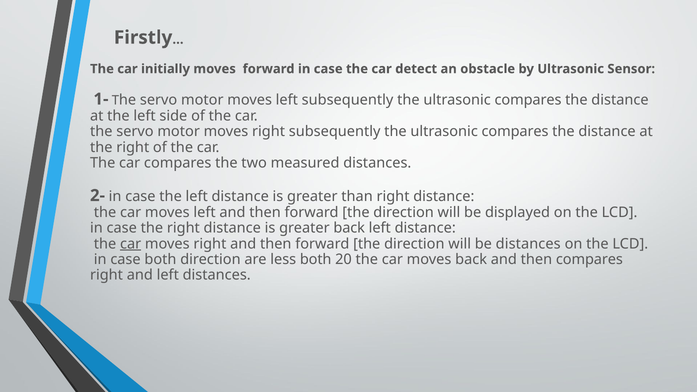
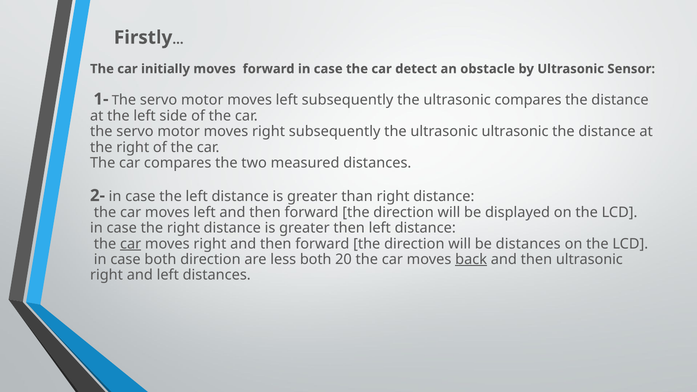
compares: compares -> ultrasonic (515, 132)
greater back: back -> then (349, 228)
back underline: none -> present (471, 259)
then compares: compares -> ultrasonic (589, 259)
